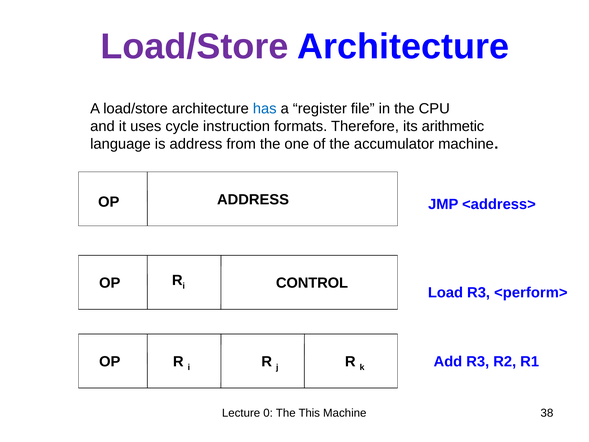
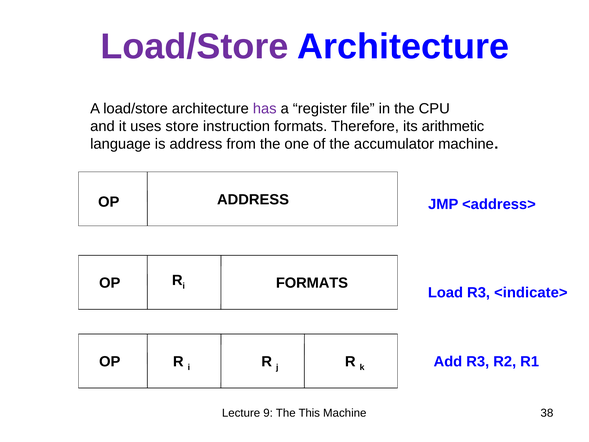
has colour: blue -> purple (265, 108)
cycle: cycle -> store (182, 126)
CONTROL: CONTROL -> FORMATS (312, 283)
<perform>: <perform> -> <indicate> (531, 293)
0: 0 -> 9 (268, 413)
